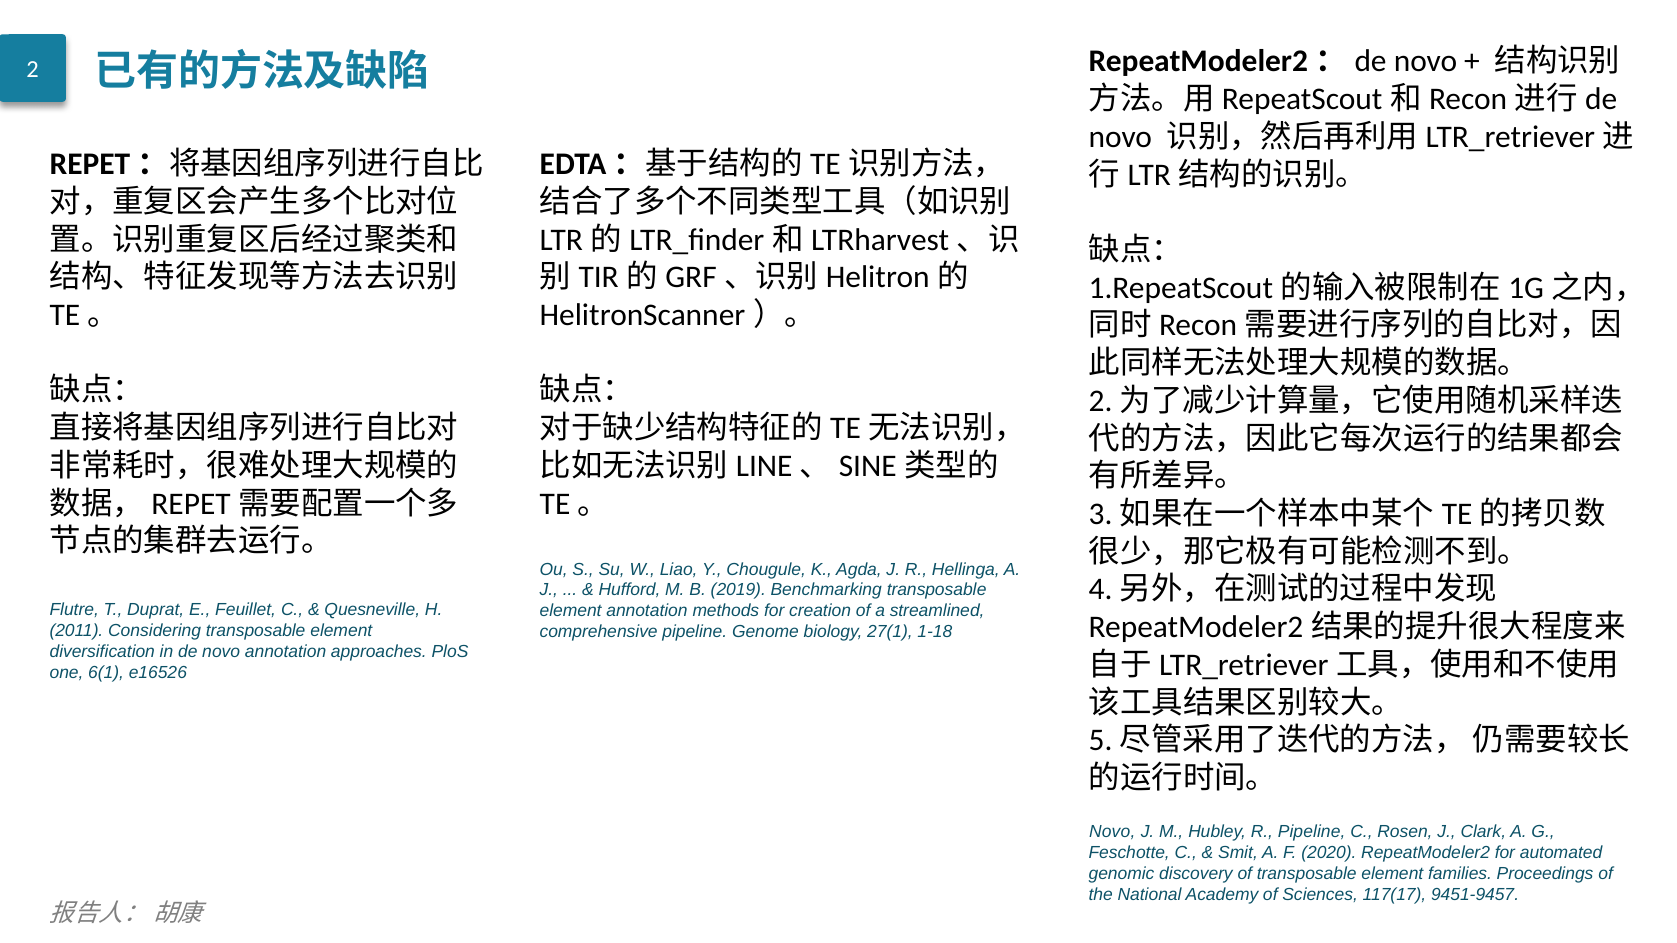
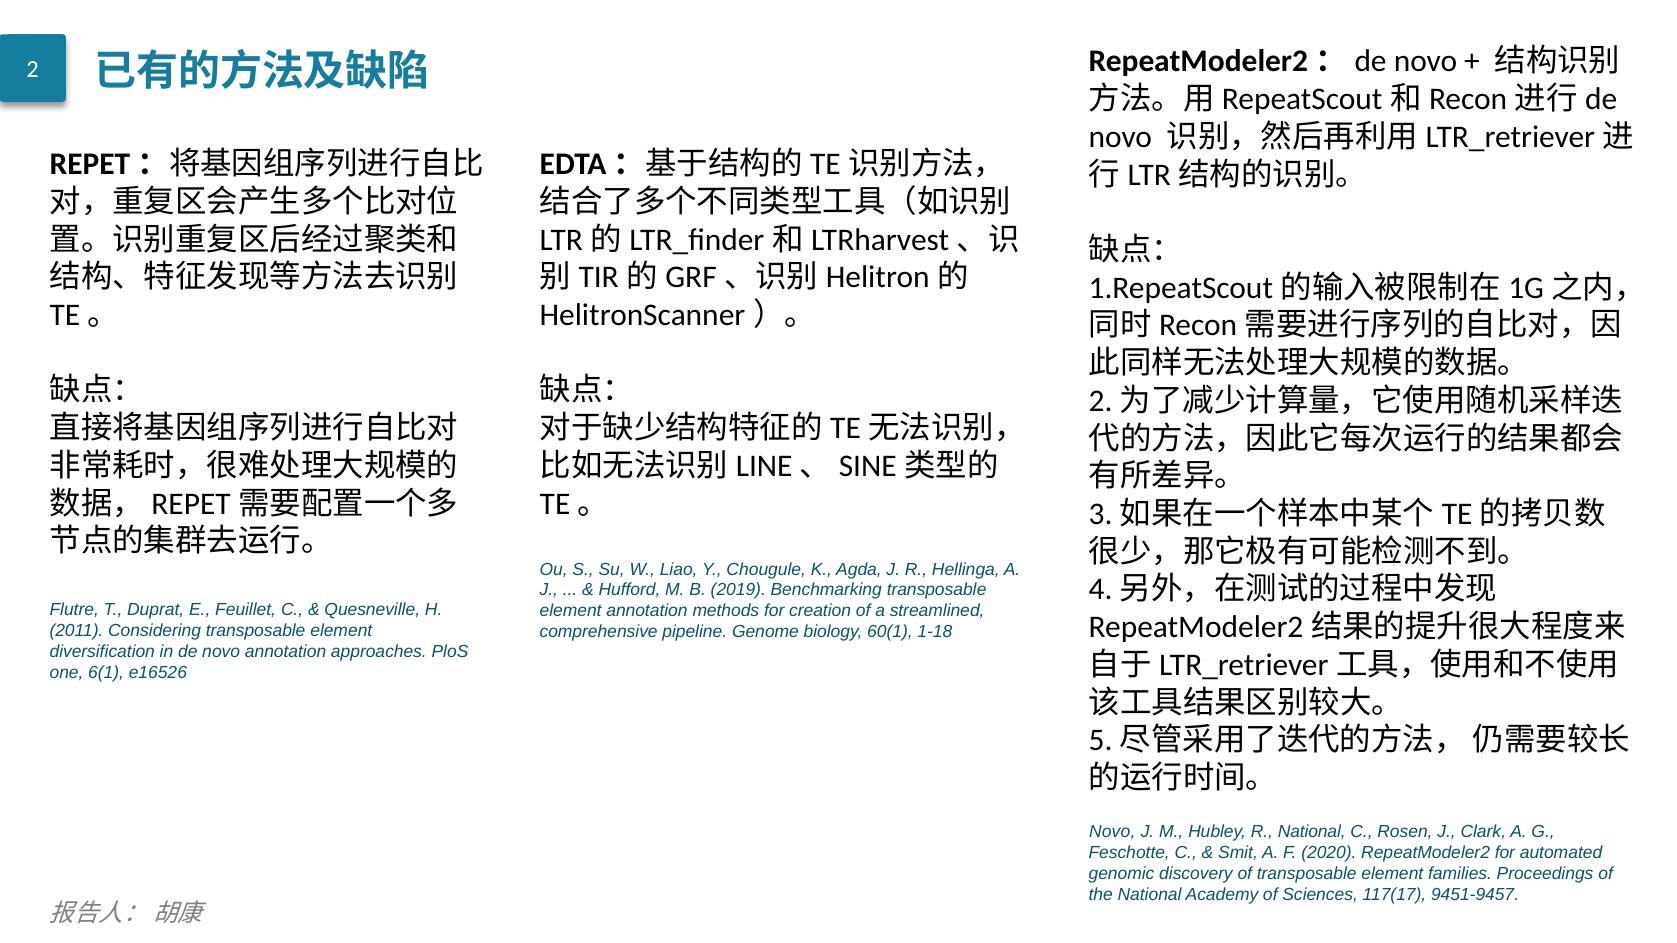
27(1: 27(1 -> 60(1 (890, 632)
R Pipeline: Pipeline -> National (1312, 832)
